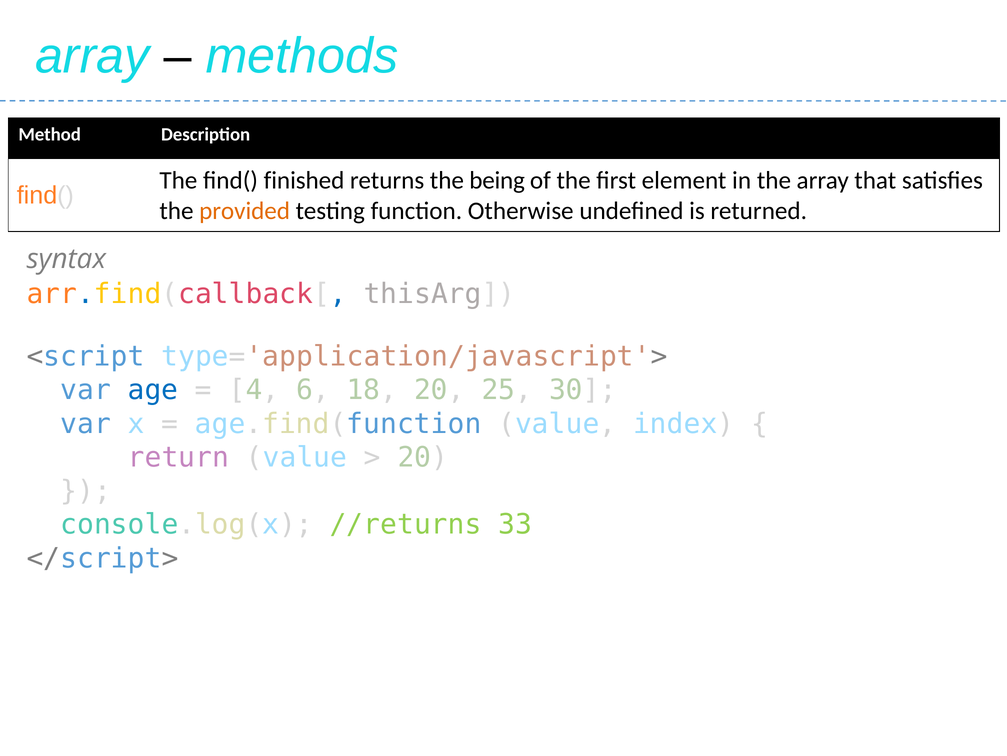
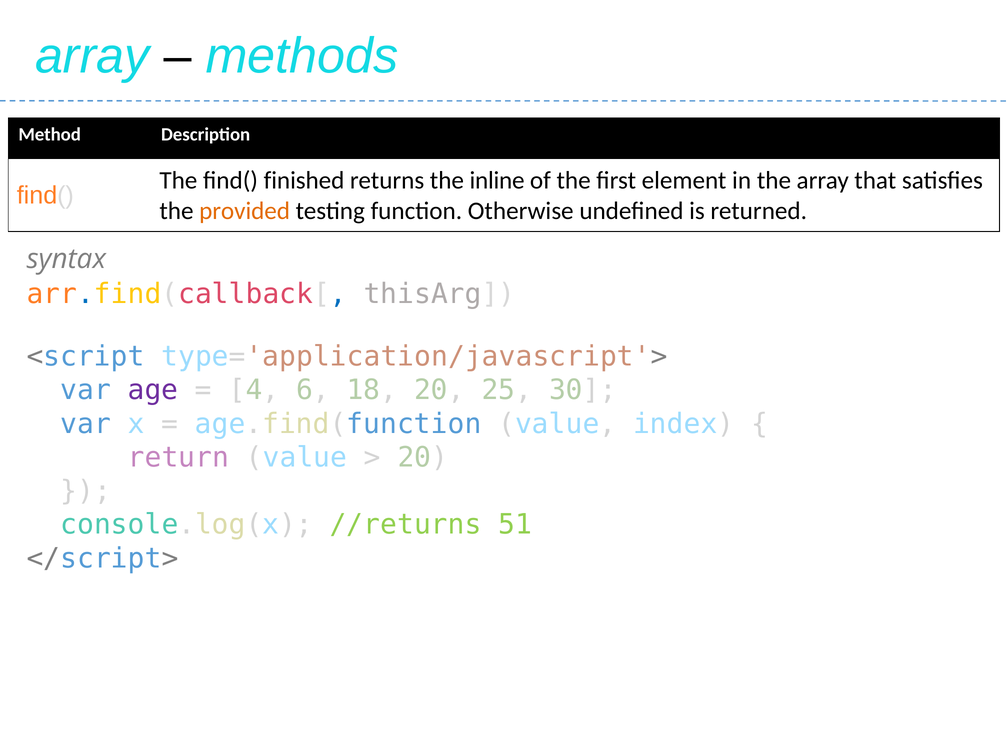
being: being -> inline (497, 180)
age colour: blue -> purple (153, 390)
33: 33 -> 51 (515, 524)
